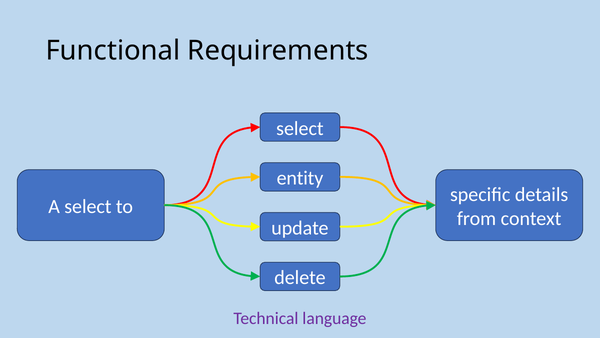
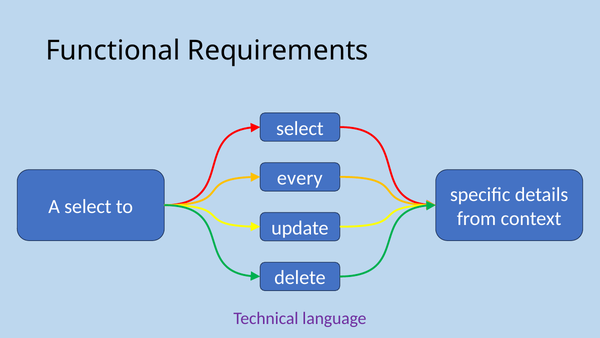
entity: entity -> every (300, 178)
